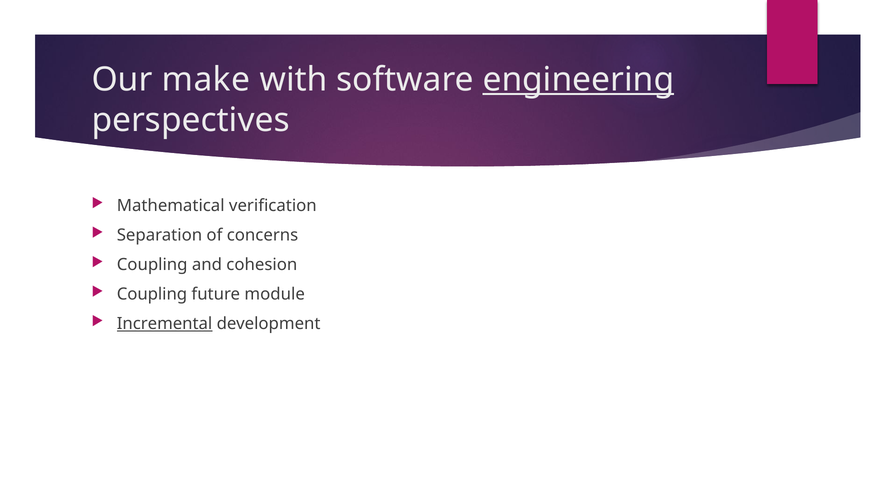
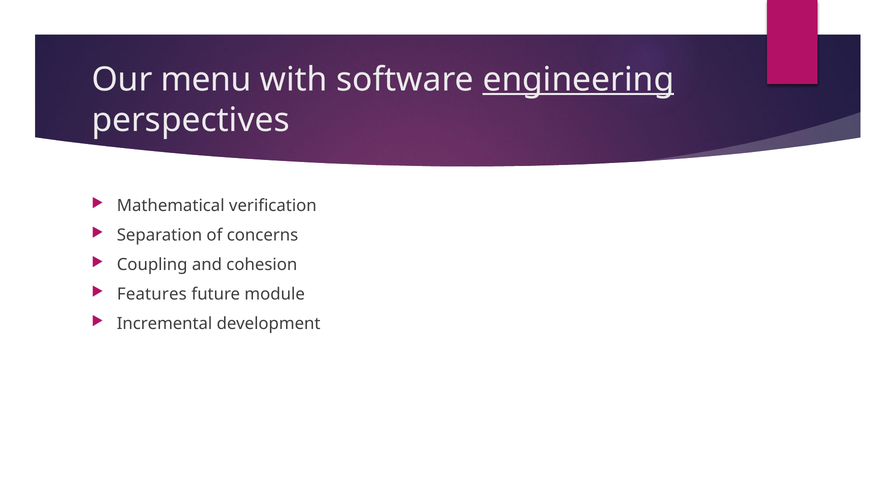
make: make -> menu (206, 80)
Coupling: Coupling -> Features (152, 294)
Incremental underline: present -> none (165, 324)
